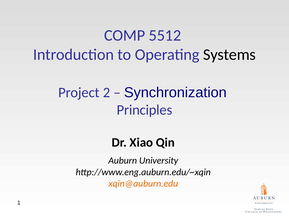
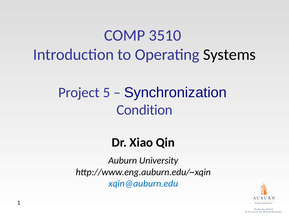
5512: 5512 -> 3510 (165, 35)
2: 2 -> 5 (107, 93)
Principles: Principles -> Condition (145, 110)
xqin@auburn.edu colour: orange -> blue (143, 183)
